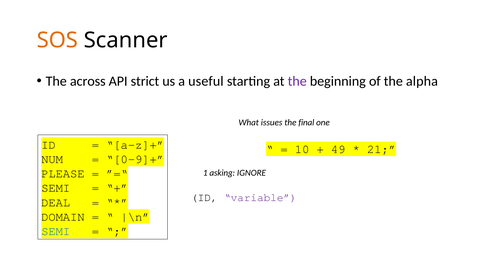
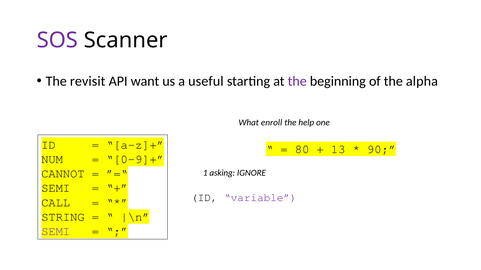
SOS colour: orange -> purple (57, 40)
across: across -> revisit (88, 81)
strict: strict -> want (145, 81)
issues: issues -> enroll (272, 123)
final: final -> help (306, 123)
10: 10 -> 80 (302, 149)
49: 49 -> 13 (338, 149)
21: 21 -> 90 (381, 149)
PLEASE: PLEASE -> CANNOT (63, 174)
DEAL: DEAL -> CALL (56, 203)
DOMAIN: DOMAIN -> STRING (63, 217)
SEMI colour: blue -> purple (56, 232)
